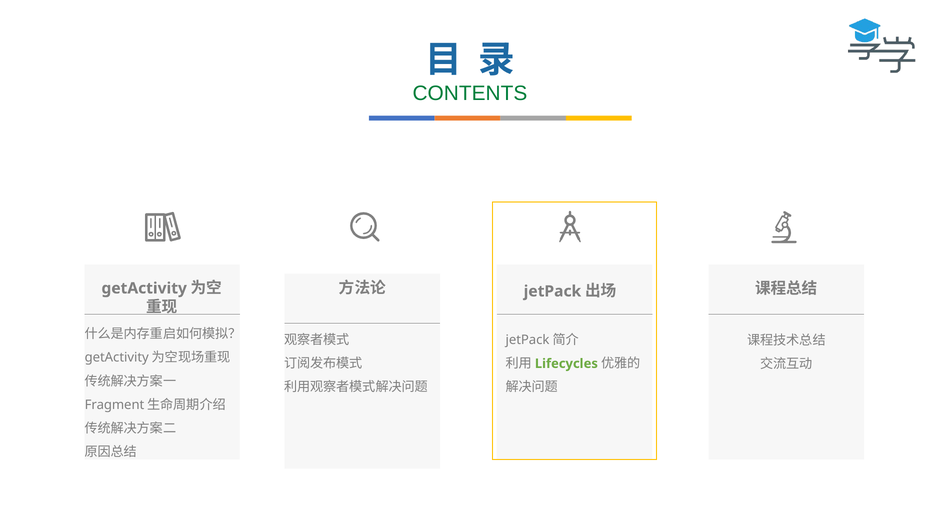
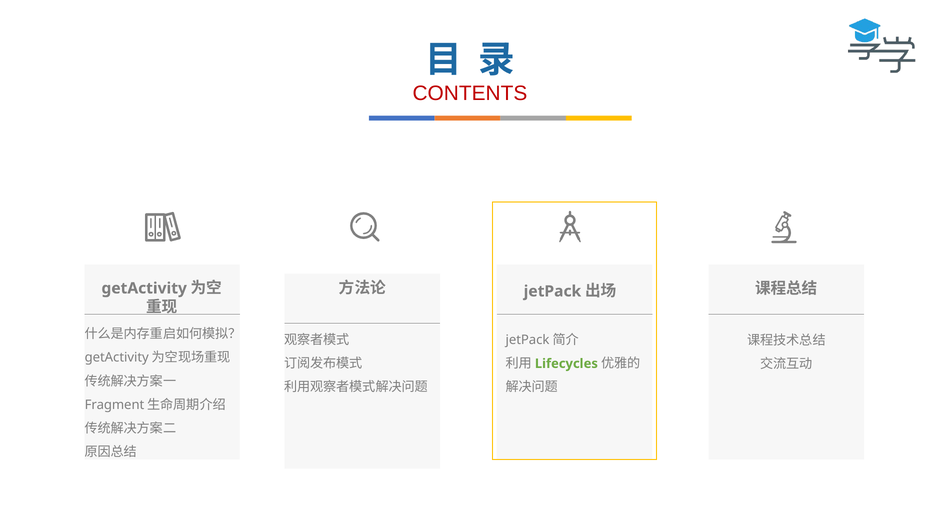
CONTENTS colour: green -> red (470, 94)
